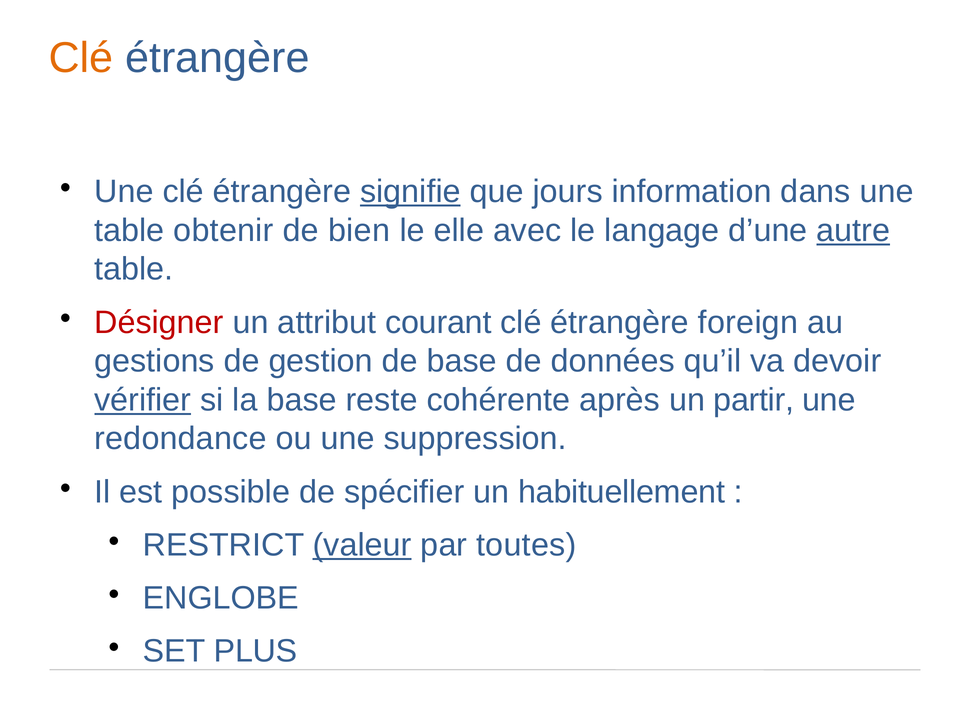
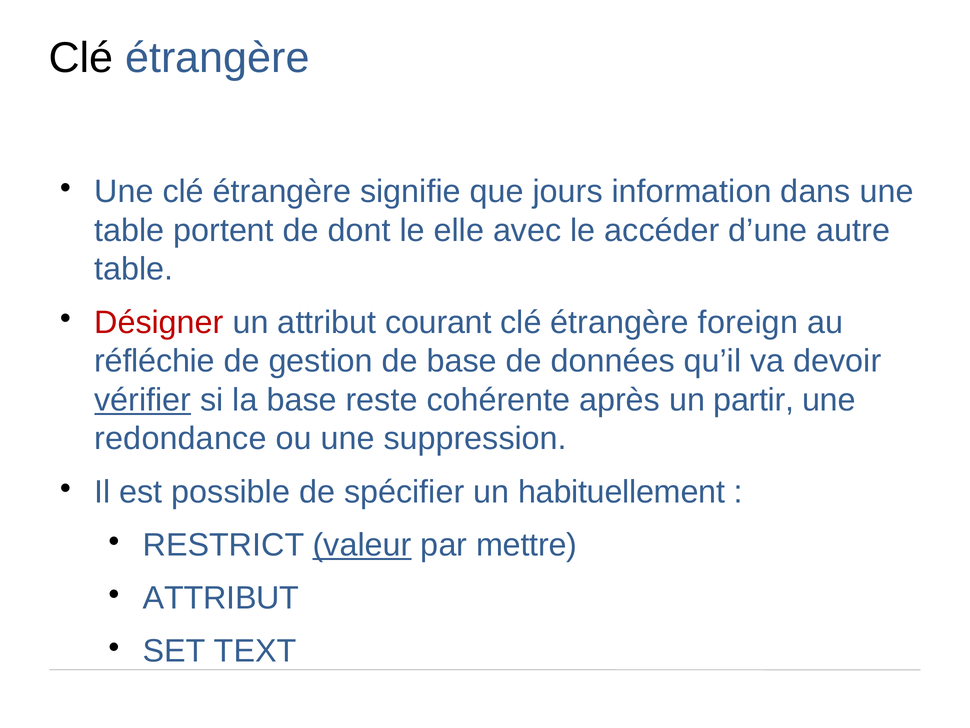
Clé colour: orange -> black (81, 58)
signifie underline: present -> none (410, 191)
obtenir: obtenir -> portent (224, 230)
bien: bien -> dont (359, 230)
langage: langage -> accéder (662, 230)
autre underline: present -> none (853, 230)
gestions: gestions -> réfléchie (155, 361)
toutes: toutes -> mettre (527, 545)
ENGLOBE: ENGLOBE -> ATTRIBUT (221, 598)
PLUS: PLUS -> TEXT (255, 651)
